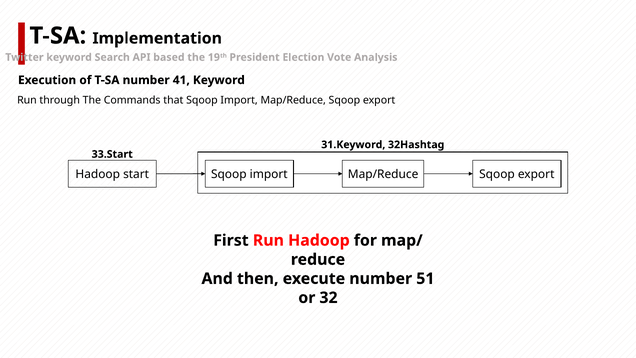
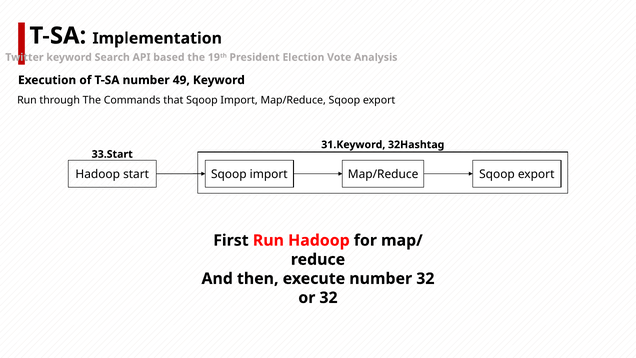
41: 41 -> 49 (181, 80)
number 51: 51 -> 32 (425, 278)
